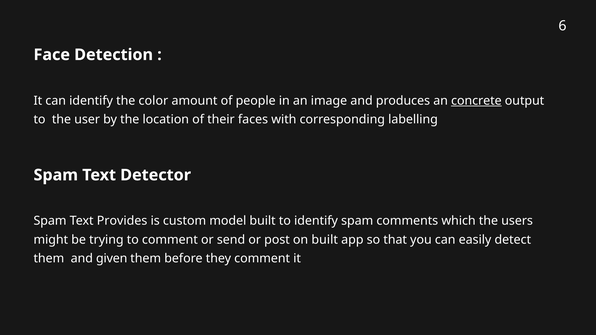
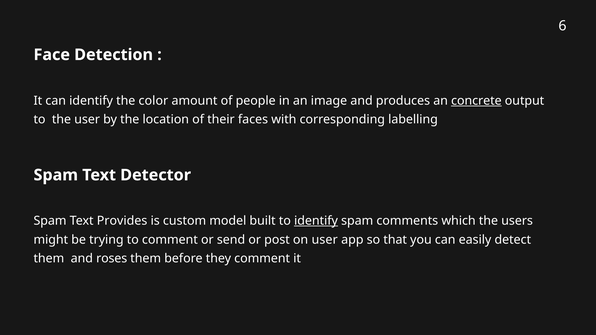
identify underline: none -> present (316, 221)
on built: built -> user (325, 240)
given: given -> roses (112, 259)
